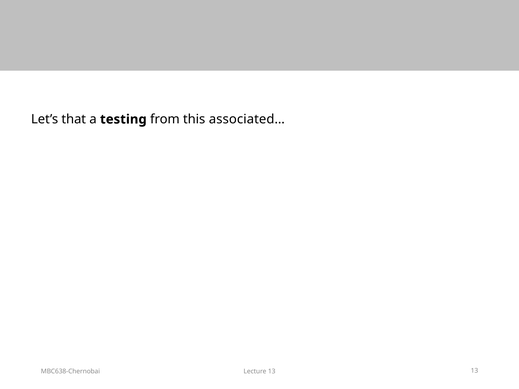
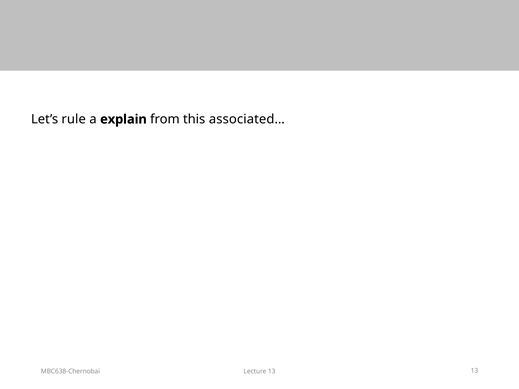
that: that -> rule (74, 119)
testing: testing -> explain (123, 119)
